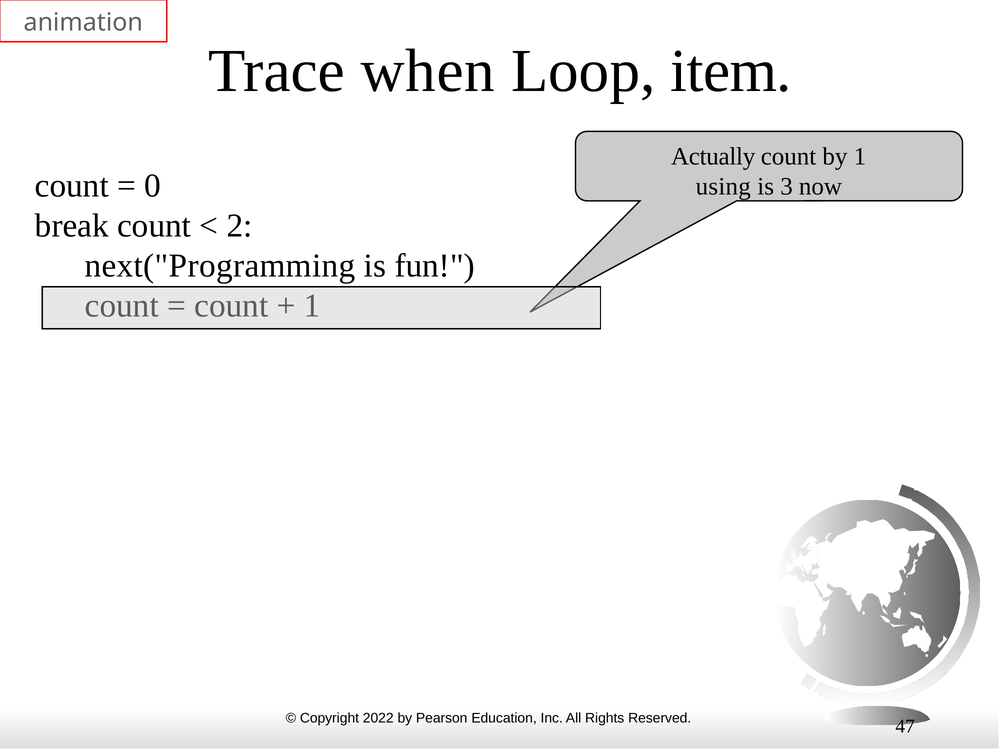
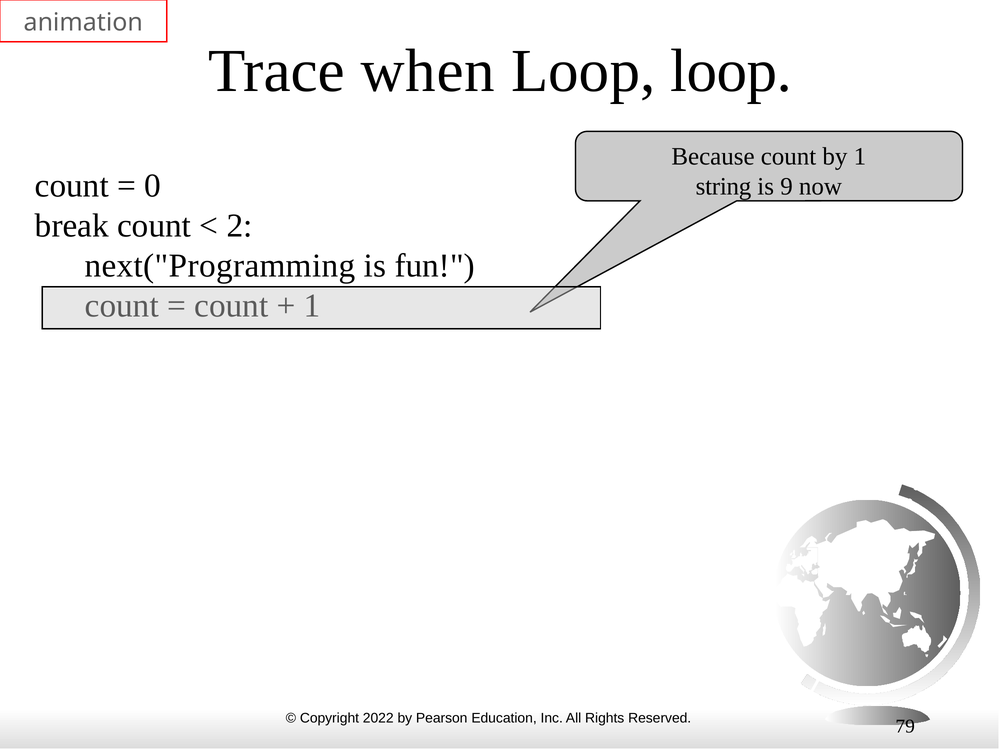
Loop item: item -> loop (731, 71)
Actually: Actually -> Because (713, 156)
using: using -> string (724, 186)
3: 3 -> 9 (787, 186)
47: 47 -> 79 (905, 726)
